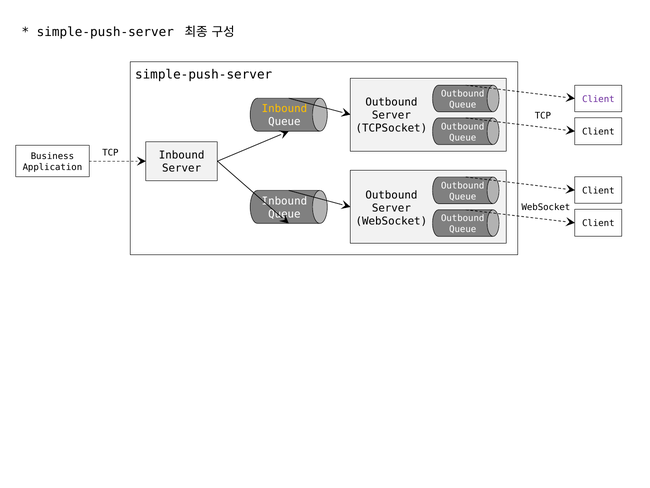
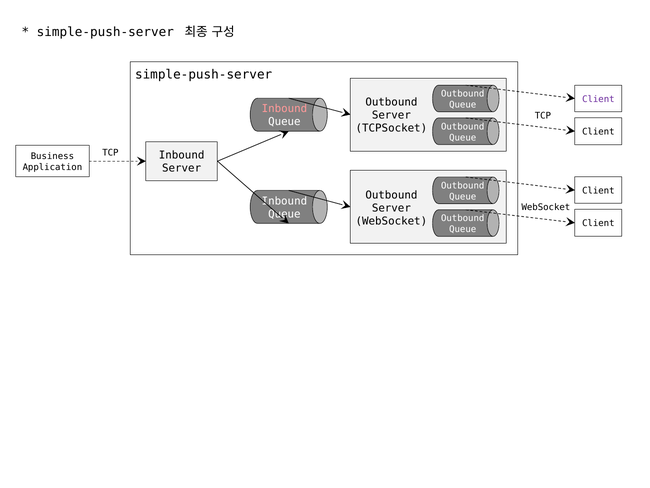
Inbound colour: yellow -> pink (284, 109)
